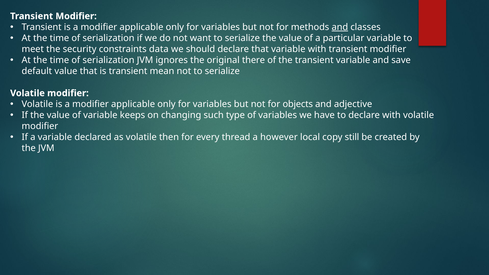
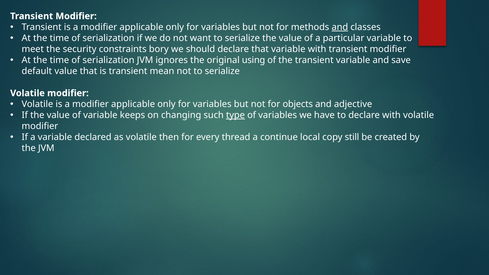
data: data -> bory (159, 49)
there: there -> using (254, 60)
type underline: none -> present (235, 115)
however: however -> continue (279, 137)
